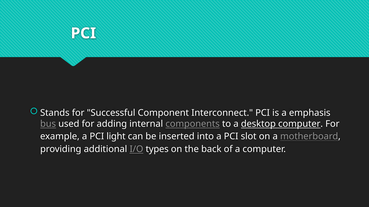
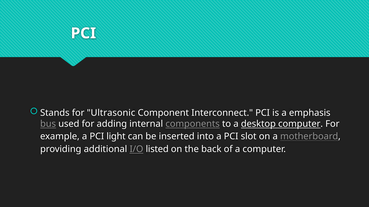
Successful: Successful -> Ultrasonic (111, 113)
types: types -> listed (157, 149)
